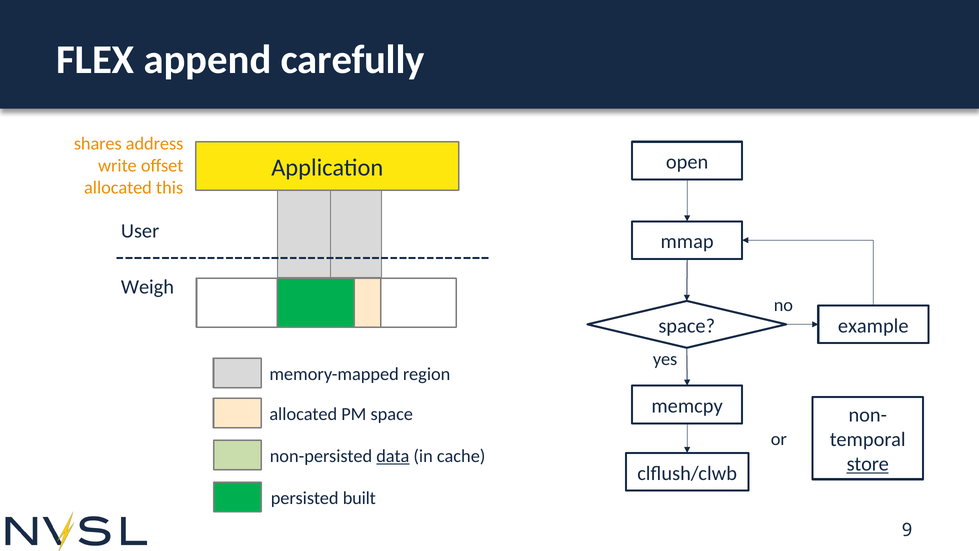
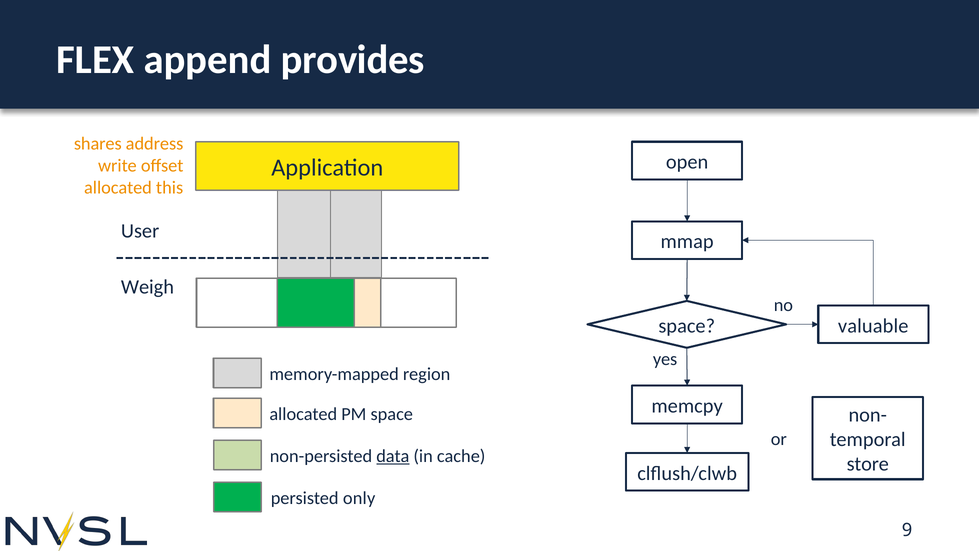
carefully: carefully -> provides (353, 60)
example: example -> valuable (873, 326)
store underline: present -> none (868, 464)
built: built -> only (359, 498)
